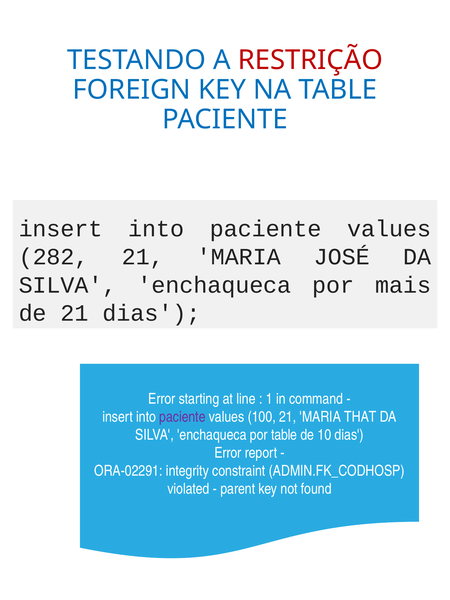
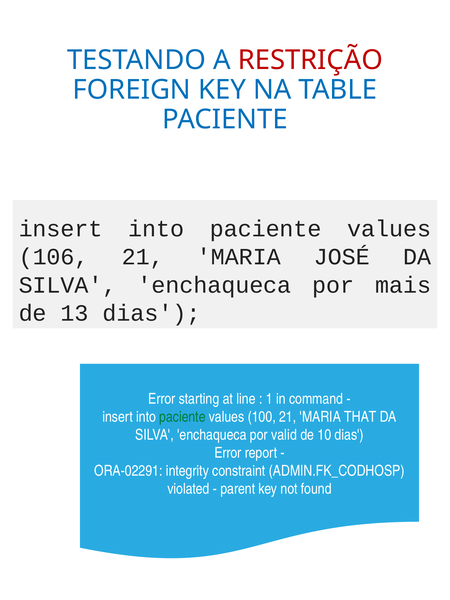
282: 282 -> 106 (54, 257)
de 21: 21 -> 13 (75, 313)
paciente colour: purple -> green (182, 417)
por table: table -> valid (284, 435)
